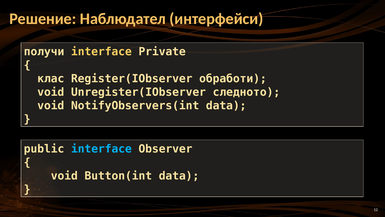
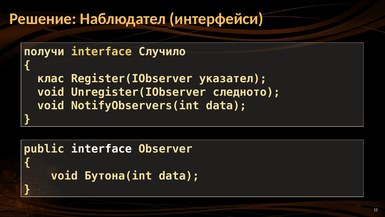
Private: Private -> Случило (162, 51)
обработи: обработи -> указател (233, 78)
interface colour: light blue -> white (101, 149)
Button(int: Button(int -> Бутона(int (118, 176)
